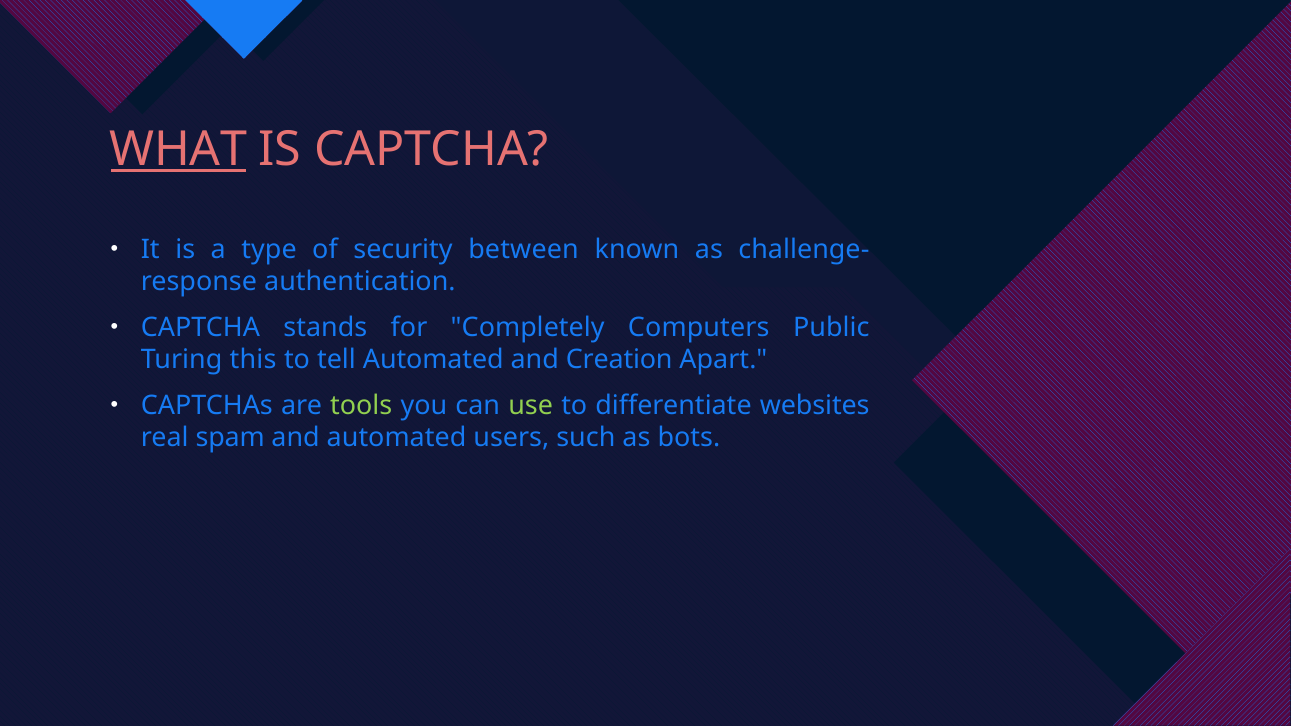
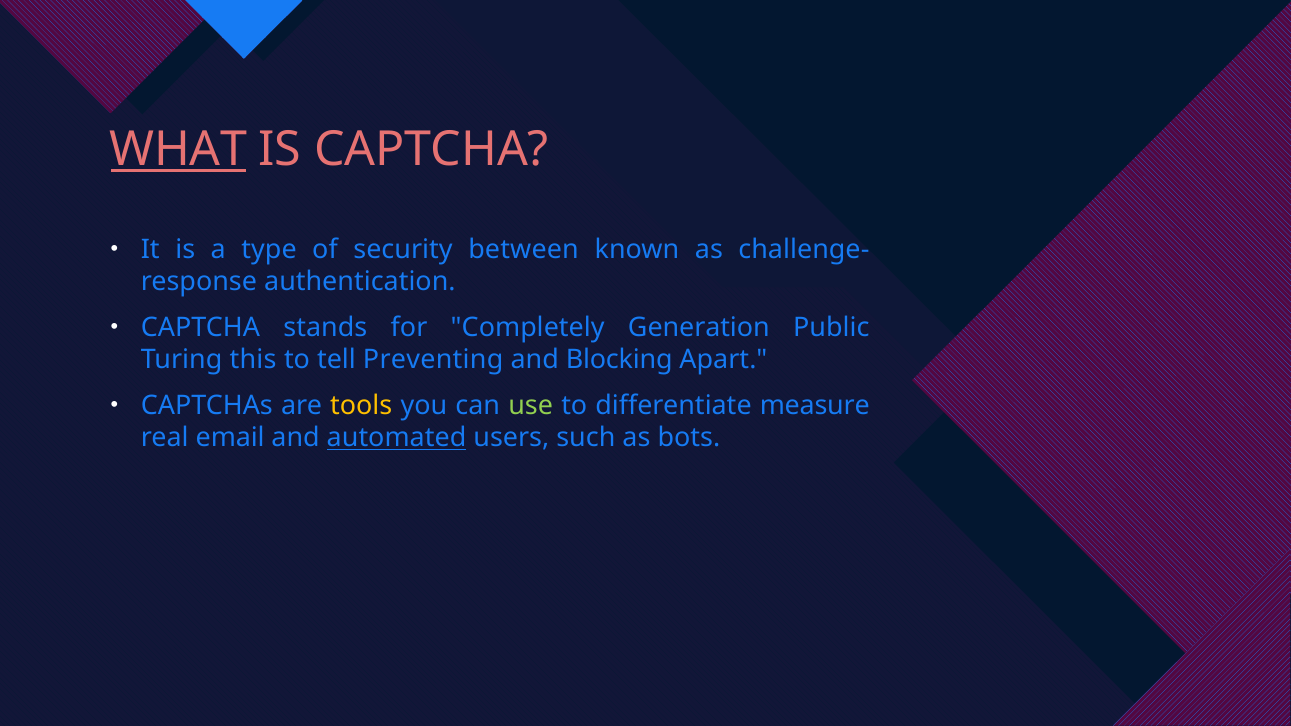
Computers: Computers -> Generation (699, 328)
tell Automated: Automated -> Preventing (433, 360)
Creation: Creation -> Blocking (619, 360)
tools colour: light green -> yellow (361, 406)
websites: websites -> measure (815, 406)
spam: spam -> email (230, 438)
automated underline: none -> present (397, 438)
